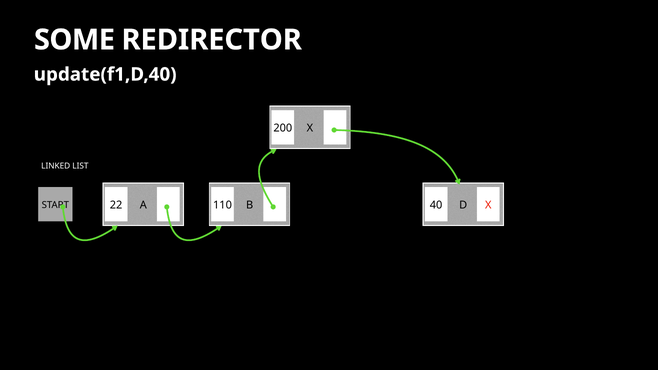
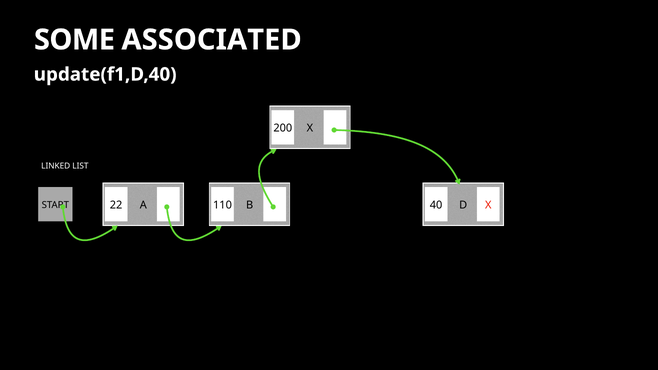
REDIRECTOR: REDIRECTOR -> ASSOCIATED (212, 40)
